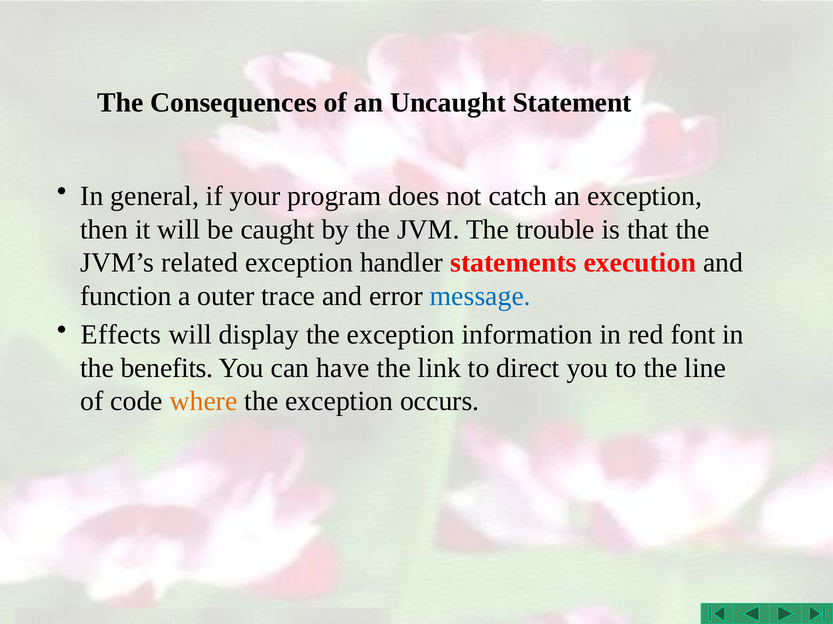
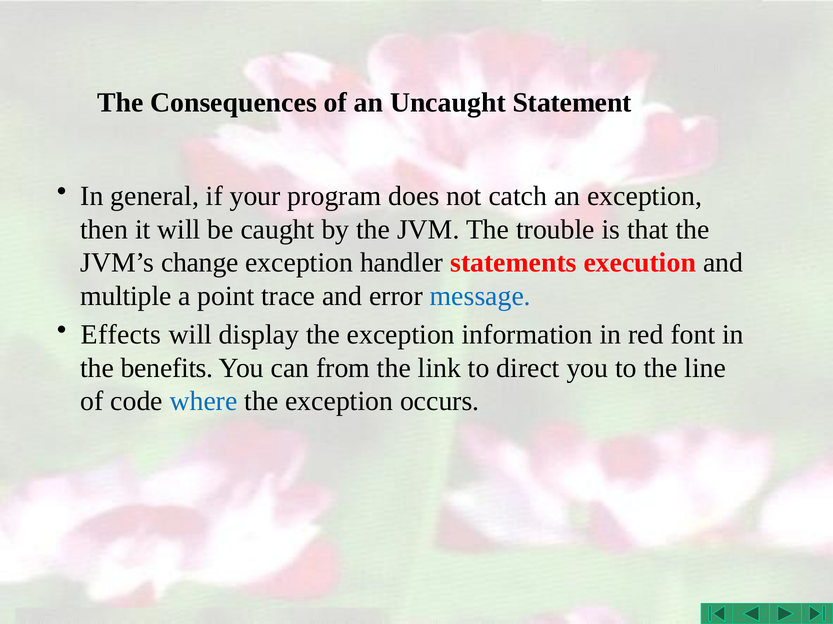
related: related -> change (200, 263)
function: function -> multiple (126, 296)
outer: outer -> point (226, 296)
have: have -> from (343, 368)
where colour: orange -> blue (204, 402)
